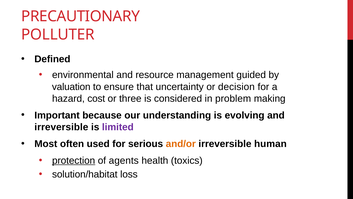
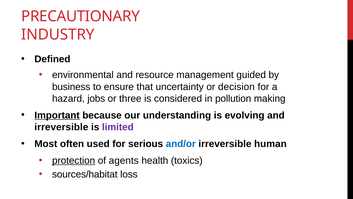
POLLUTER: POLLUTER -> INDUSTRY (58, 35)
valuation: valuation -> business (71, 87)
cost: cost -> jobs (96, 98)
problem: problem -> pollution (233, 98)
Important underline: none -> present (57, 115)
and/or colour: orange -> blue (181, 144)
solution/habitat: solution/habitat -> sources/habitat (85, 174)
